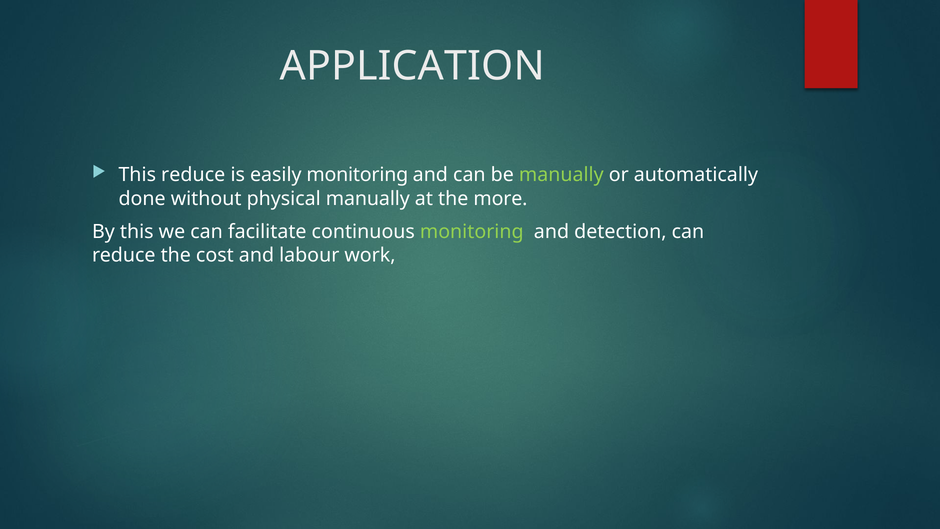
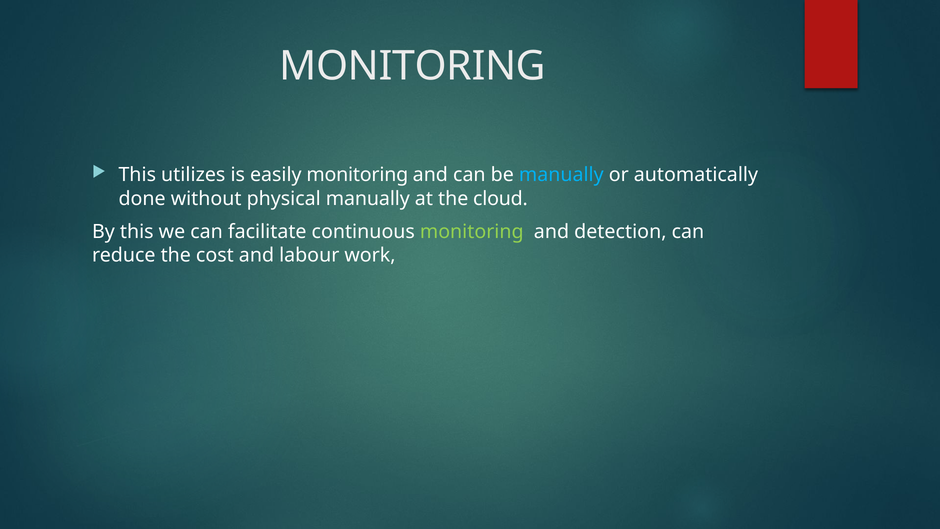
APPLICATION: APPLICATION -> MONITORING (413, 66)
This reduce: reduce -> utilizes (193, 175)
manually colour: light green -> light blue (561, 175)
more: more -> cloud (500, 198)
